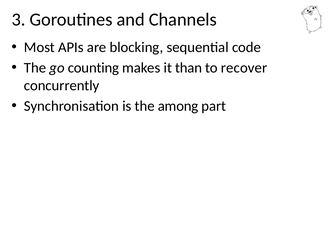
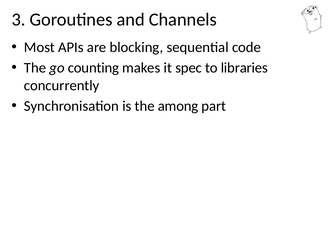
than: than -> spec (189, 68)
recover: recover -> libraries (244, 68)
